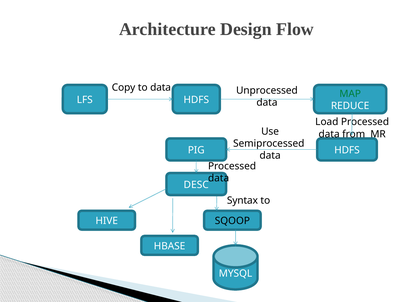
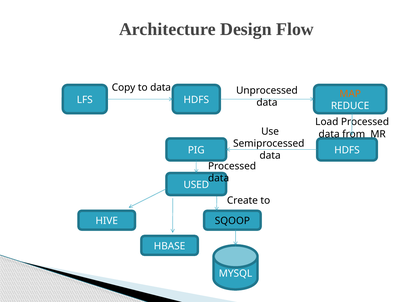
MAP colour: green -> orange (350, 94)
DESC: DESC -> USED (196, 184)
Syntax: Syntax -> Create (242, 200)
